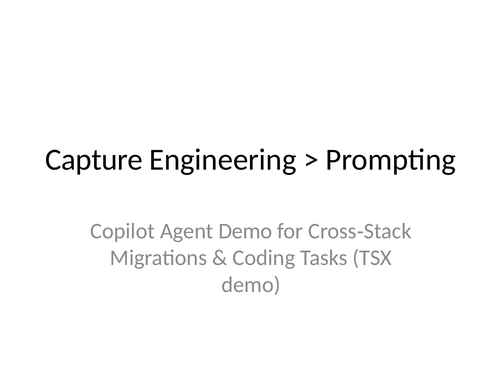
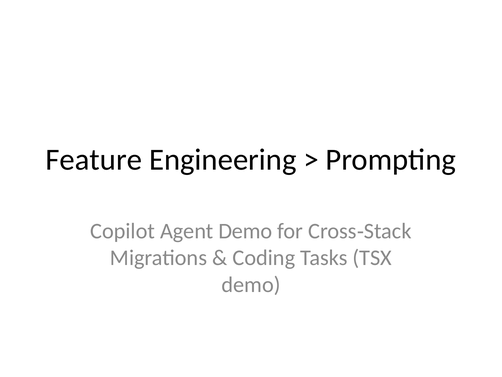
Capture: Capture -> Feature (94, 159)
